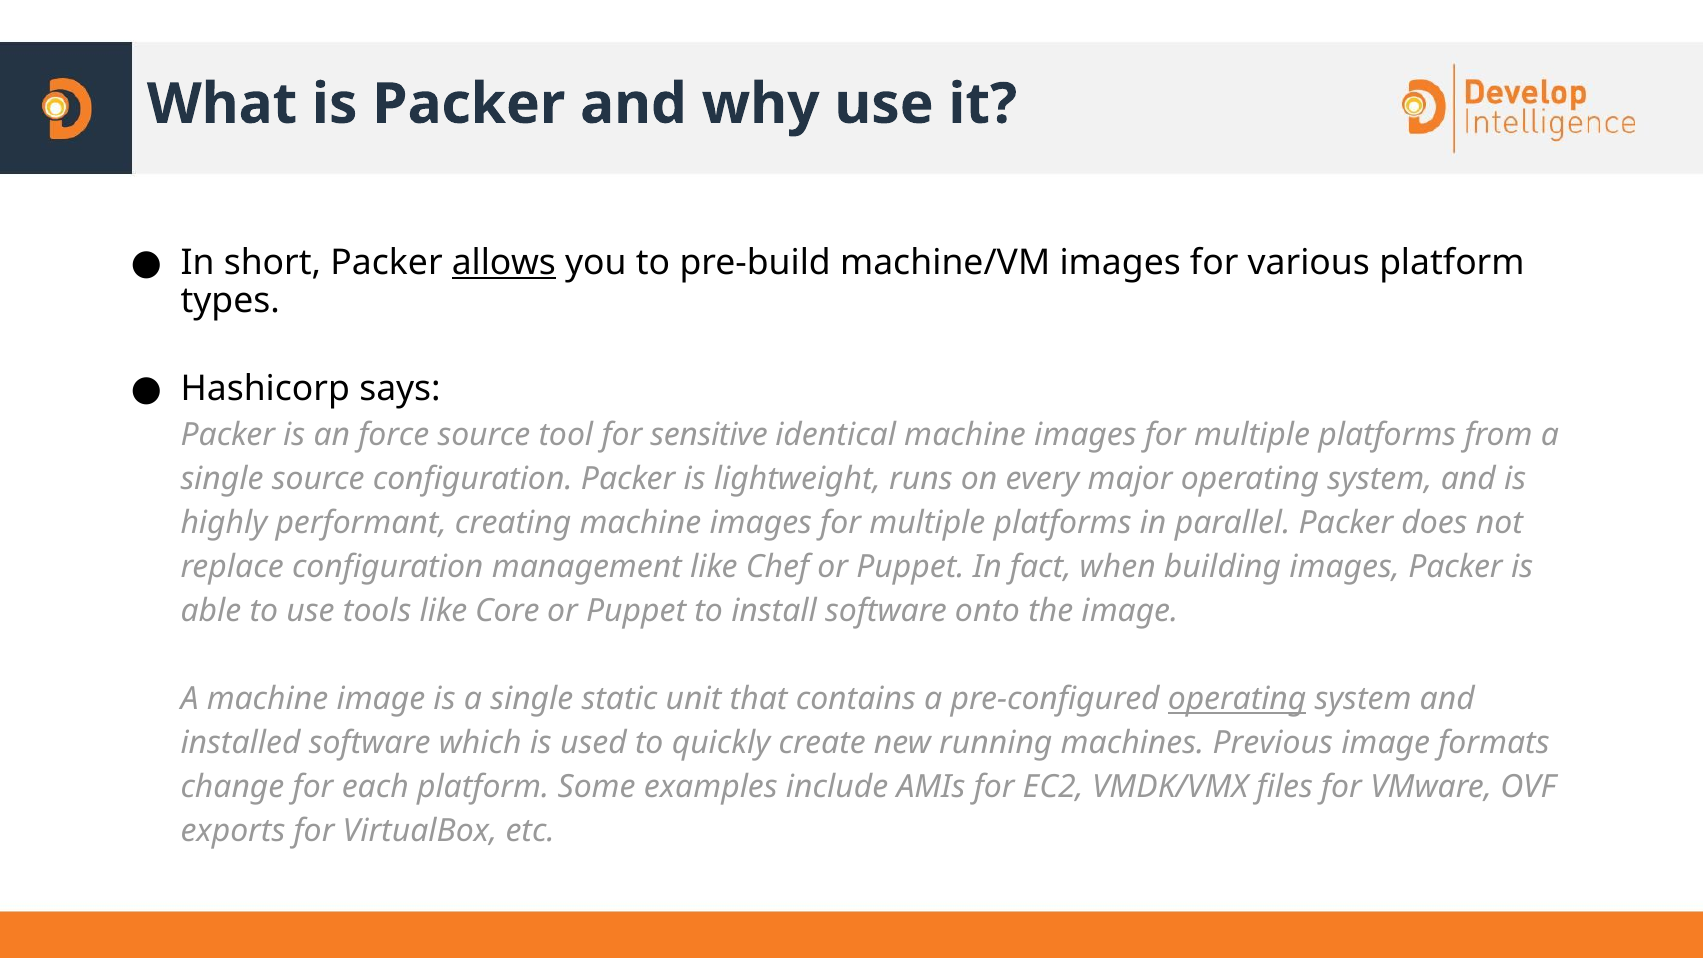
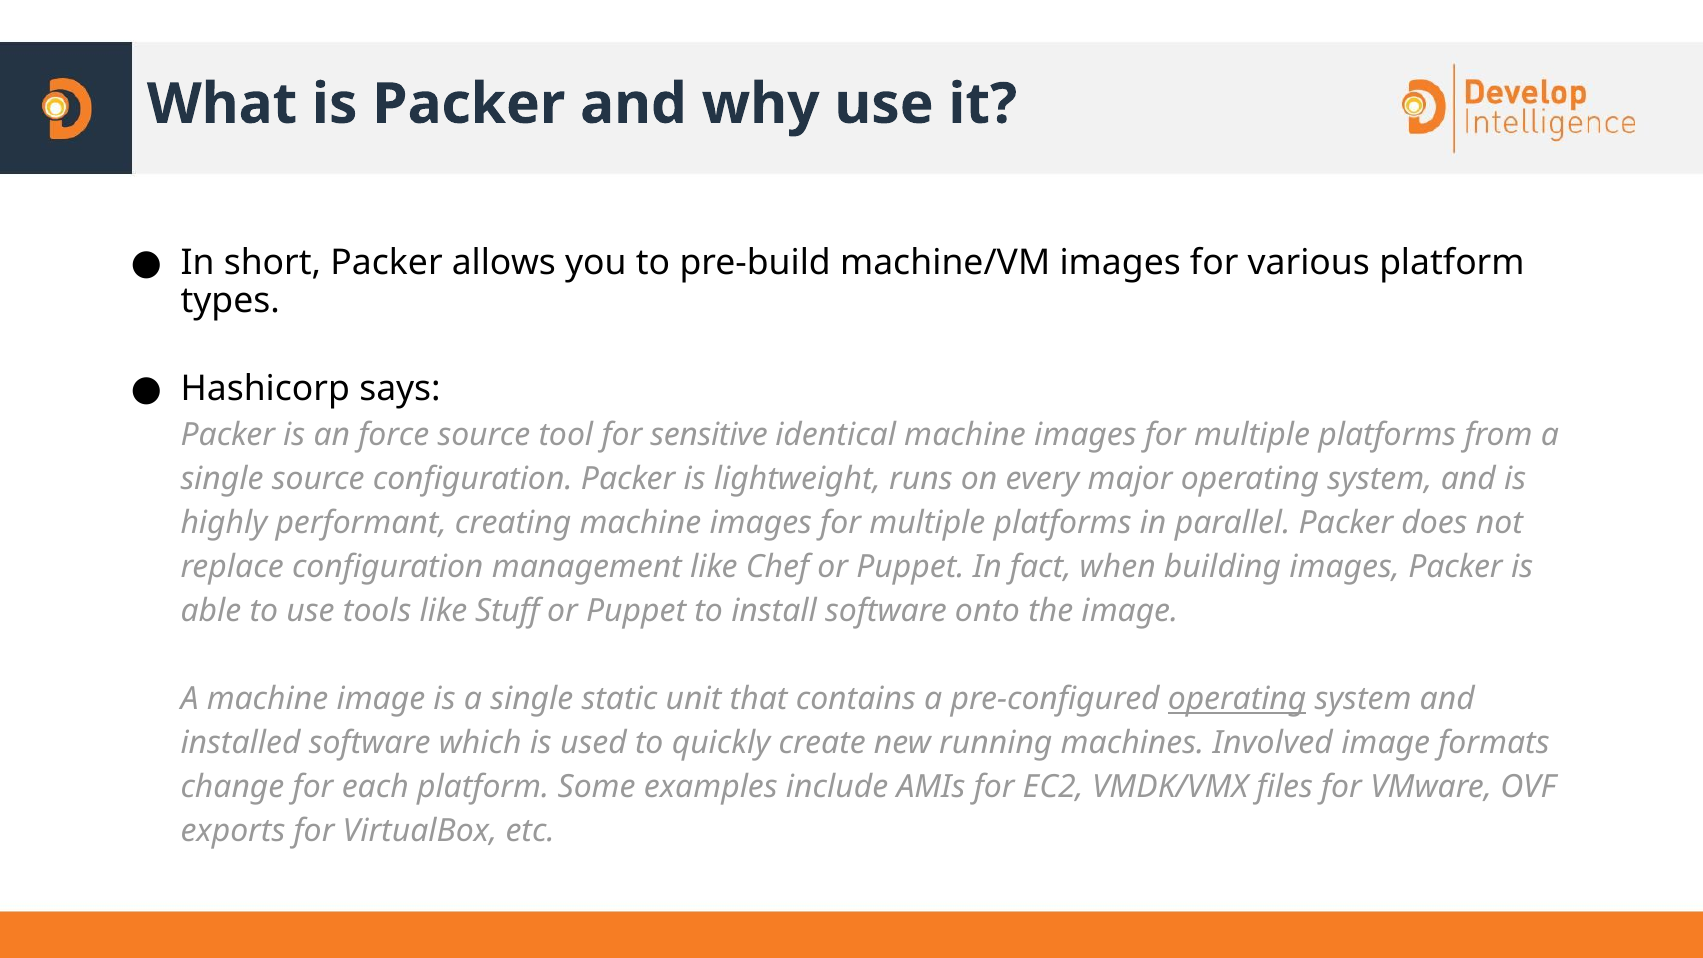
allows underline: present -> none (504, 263)
Core: Core -> Stuff (507, 611)
Previous: Previous -> Involved (1273, 743)
